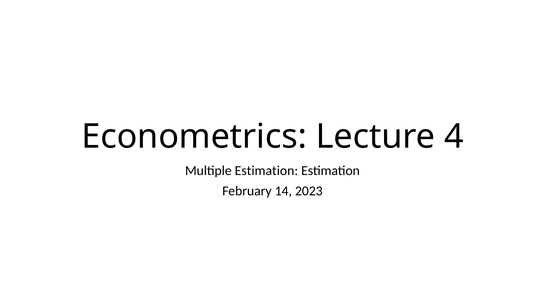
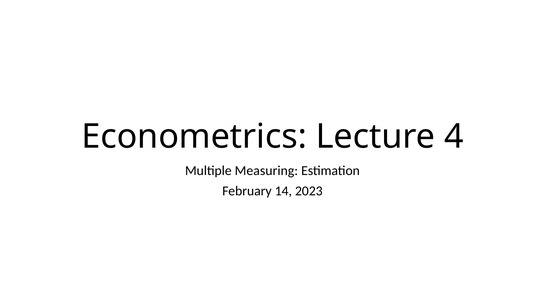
Multiple Estimation: Estimation -> Measuring (266, 170)
